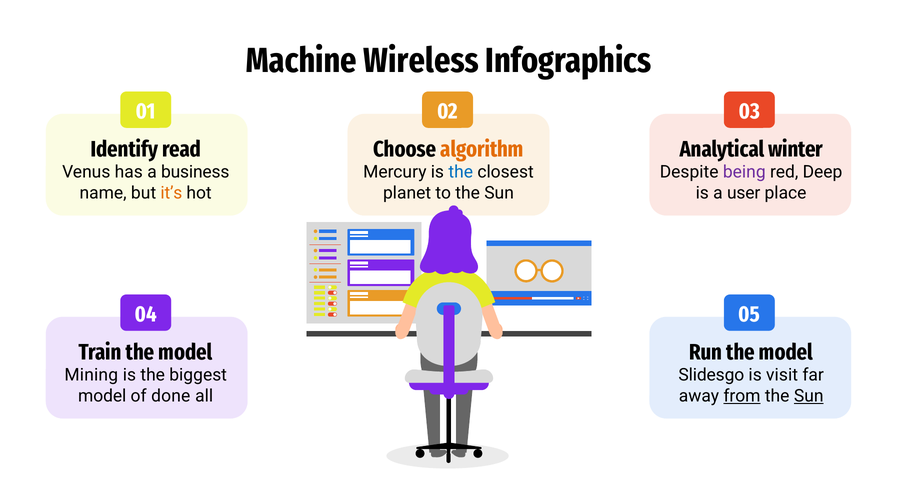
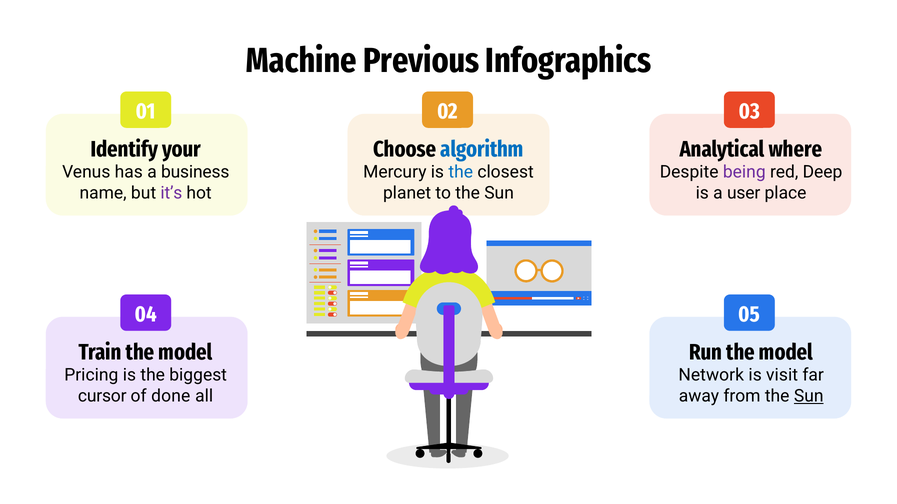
Wireless: Wireless -> Previous (421, 61)
read: read -> your (181, 150)
algorithm colour: orange -> blue (482, 150)
winter: winter -> where (796, 150)
it’s colour: orange -> purple (171, 193)
Slidesgo: Slidesgo -> Network (711, 375)
Mining: Mining -> Pricing (91, 376)
from underline: present -> none (742, 396)
model: model -> cursor (102, 397)
